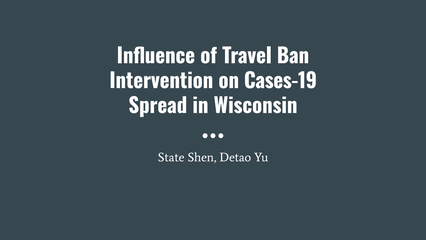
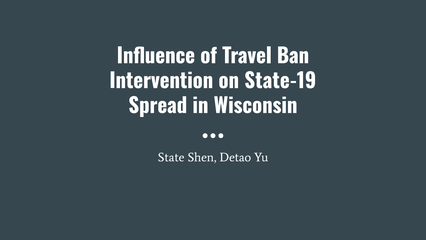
Cases-19: Cases-19 -> State-19 (280, 81)
